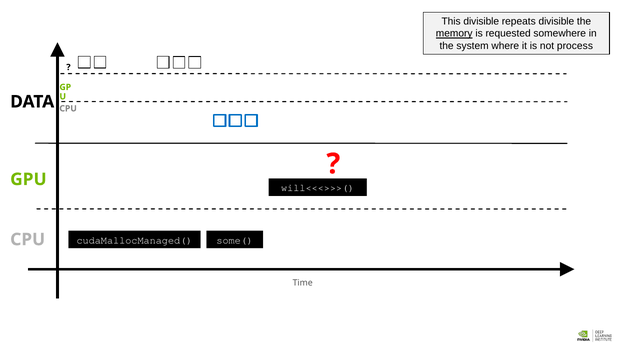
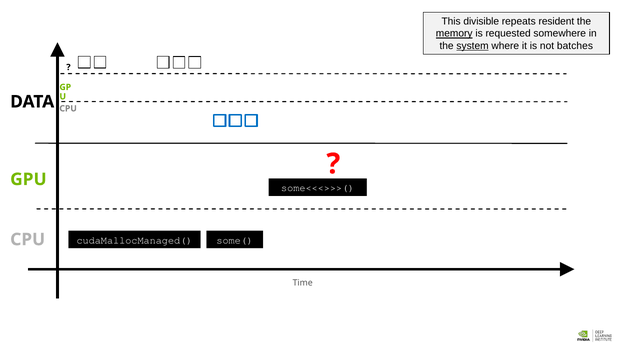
repeats divisible: divisible -> resident (556, 21)
system underline: none -> present (473, 46)
process: process -> batches (575, 46)
will<<<>>>(: will<<<>>>( -> some<<<>>>( (318, 188)
